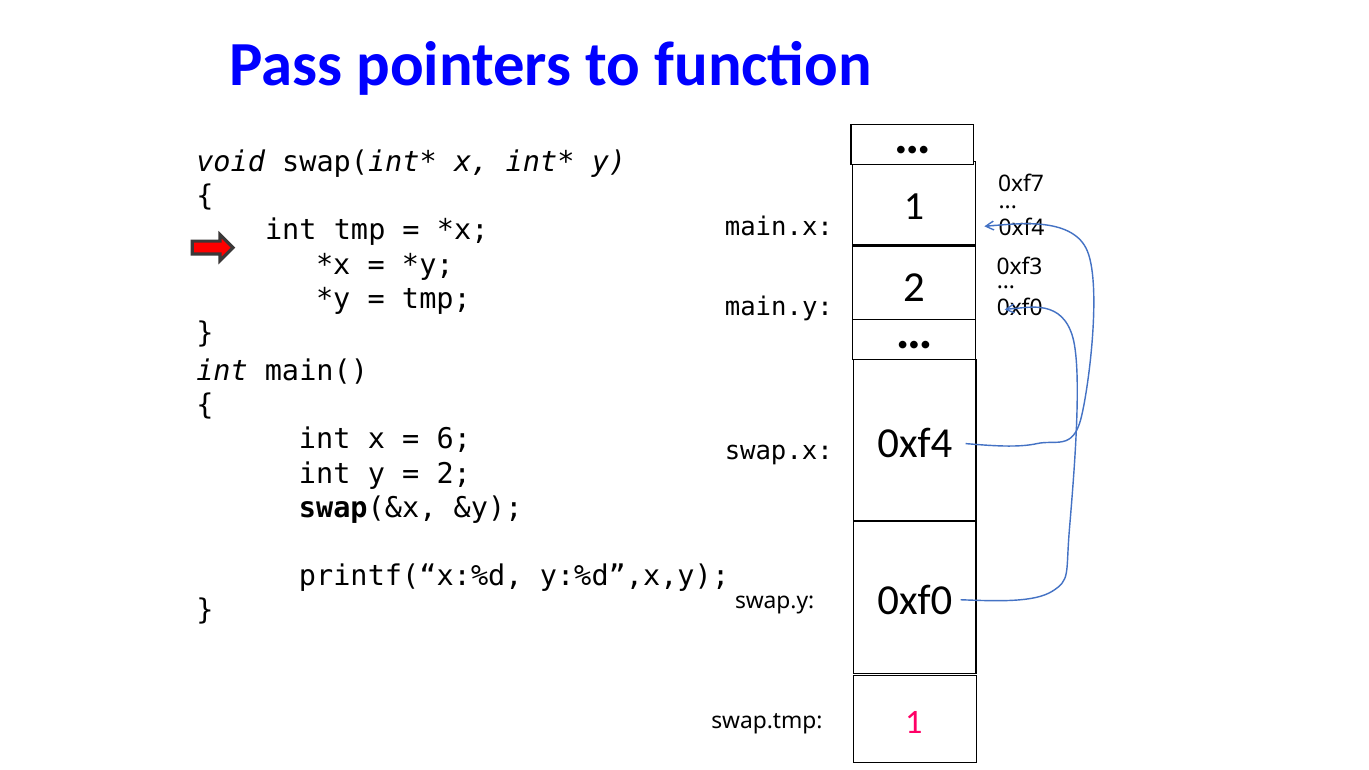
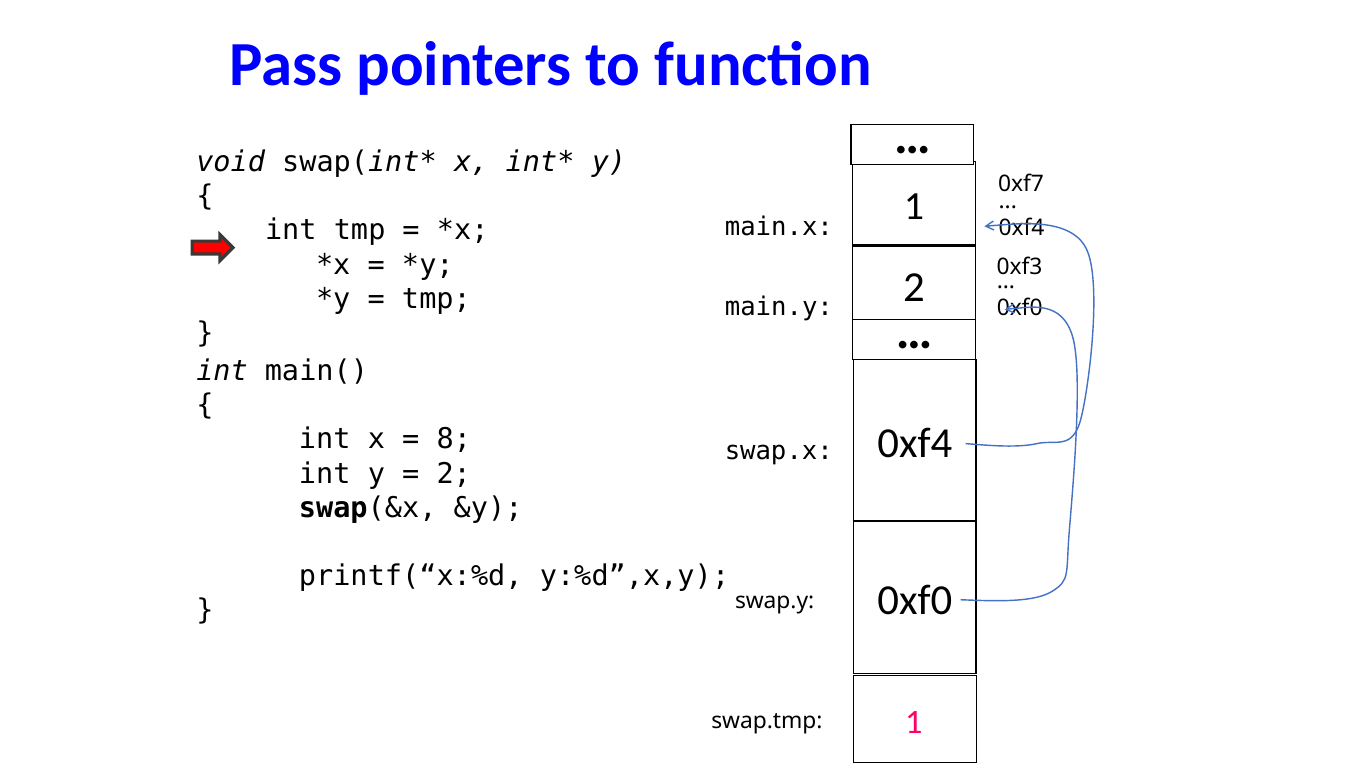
6: 6 -> 8 (454, 439)
